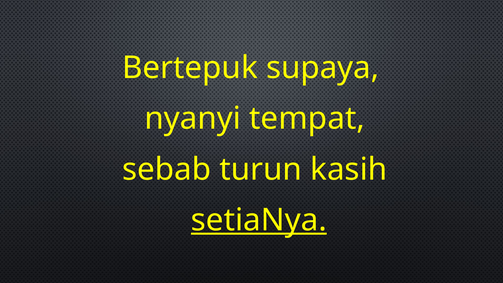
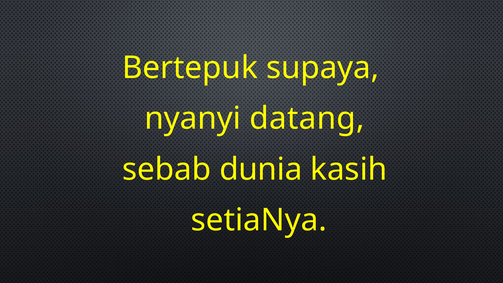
tempat: tempat -> datang (307, 118)
turun: turun -> dunia (261, 169)
setiaNya underline: present -> none (259, 220)
